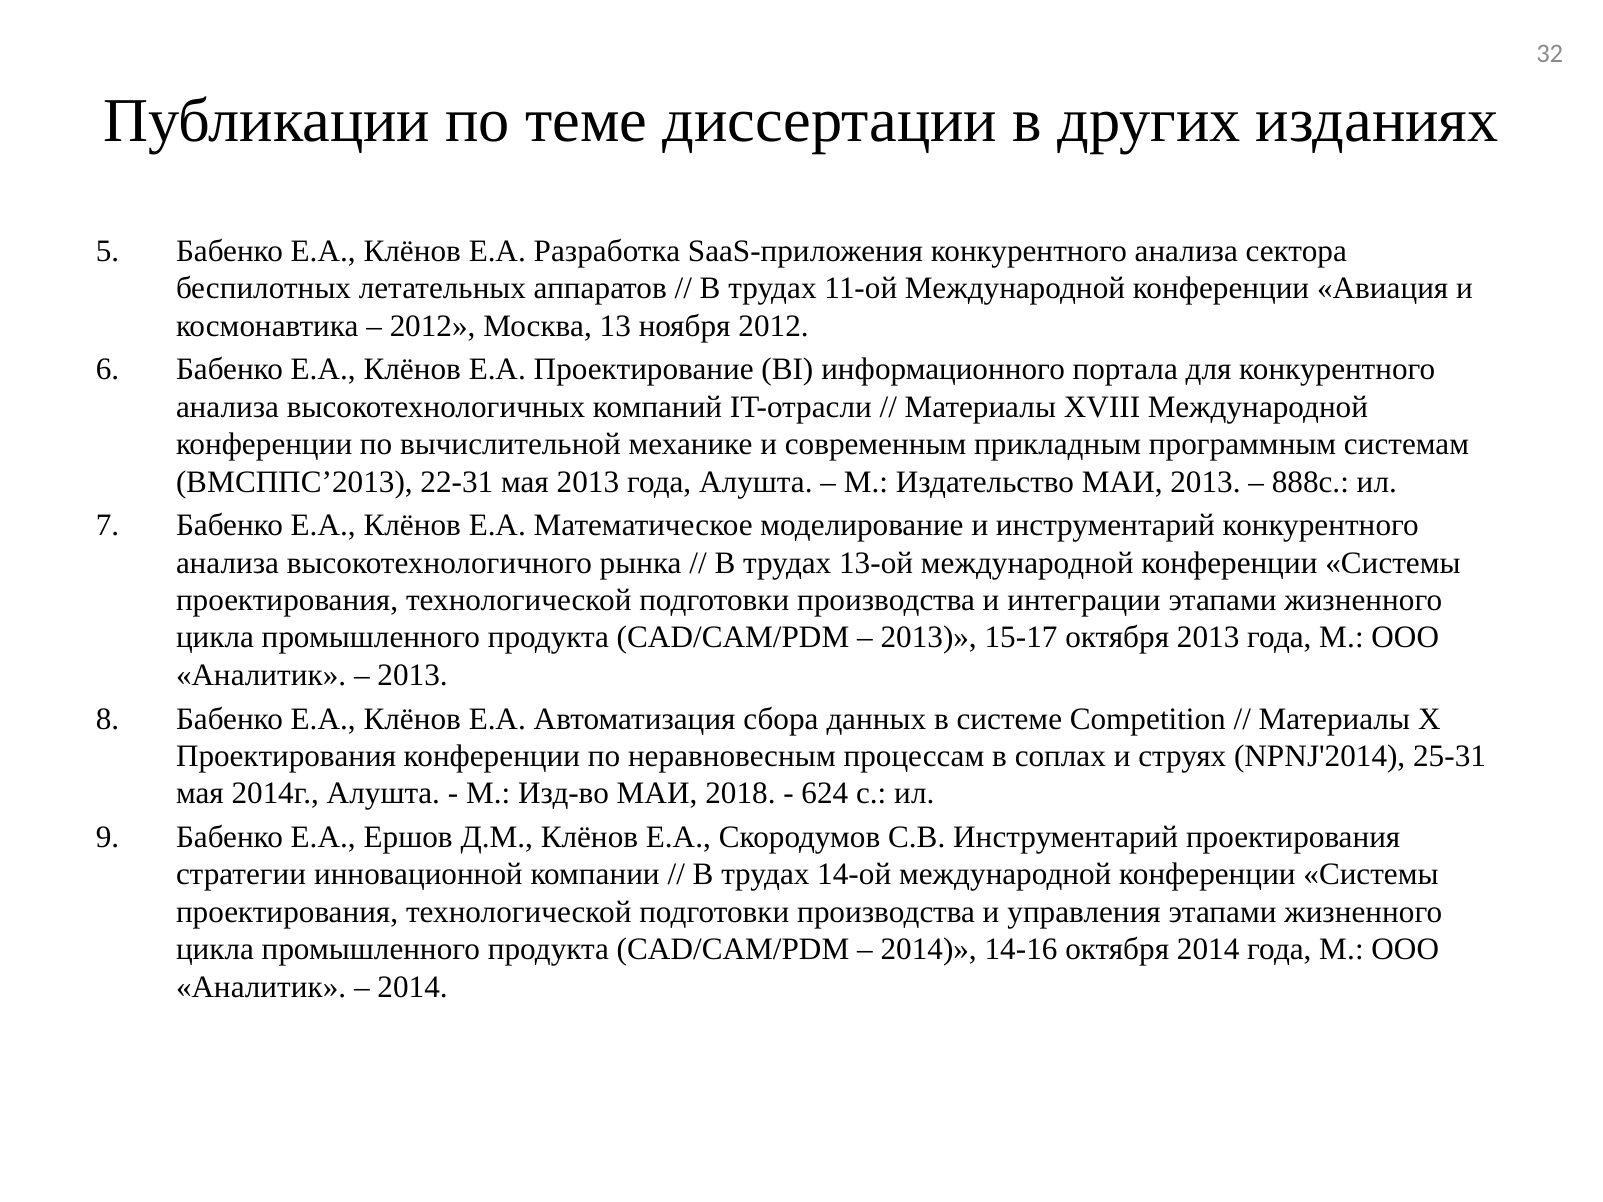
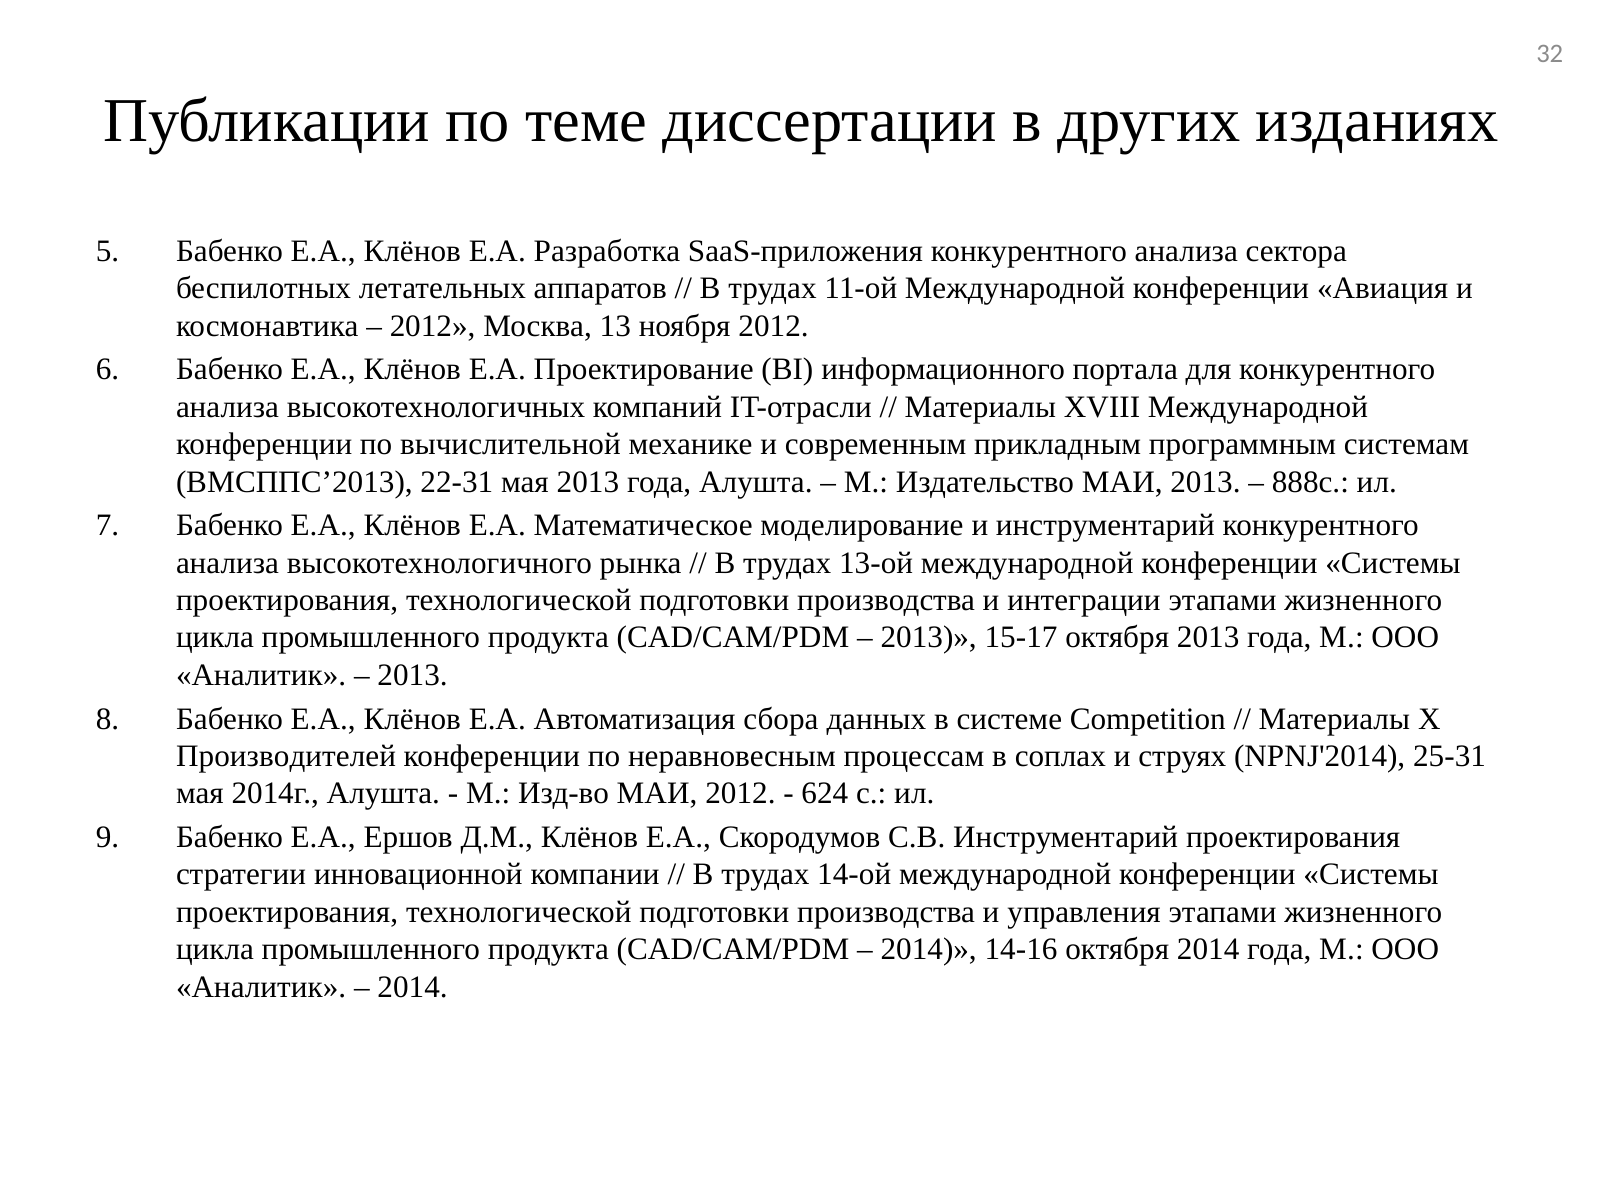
Проектирования: Проектирования -> Производителей (286, 756)
МАИ 2018: 2018 -> 2012 (740, 794)
